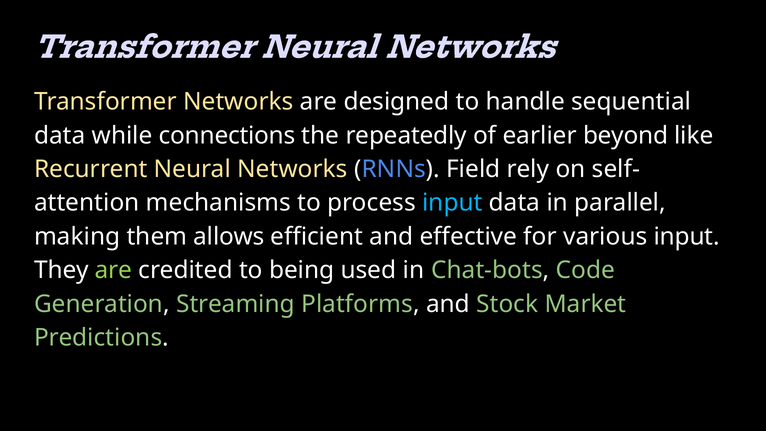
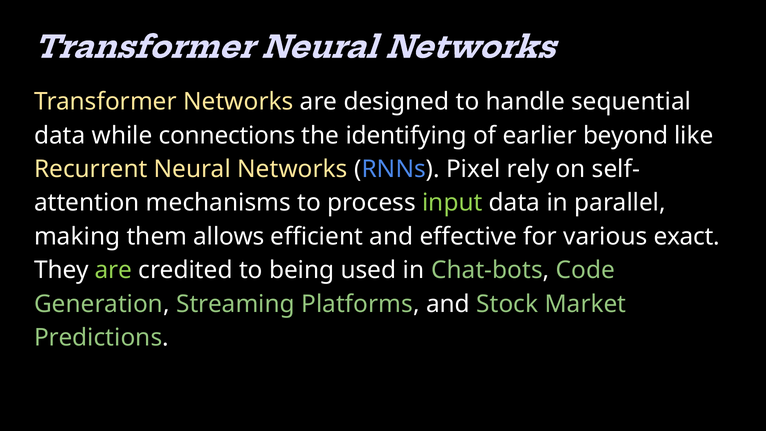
repeatedly: repeatedly -> identifying (406, 135)
Field: Field -> Pixel (473, 169)
input colour: light blue -> light green (452, 203)
various input: input -> exact (687, 237)
